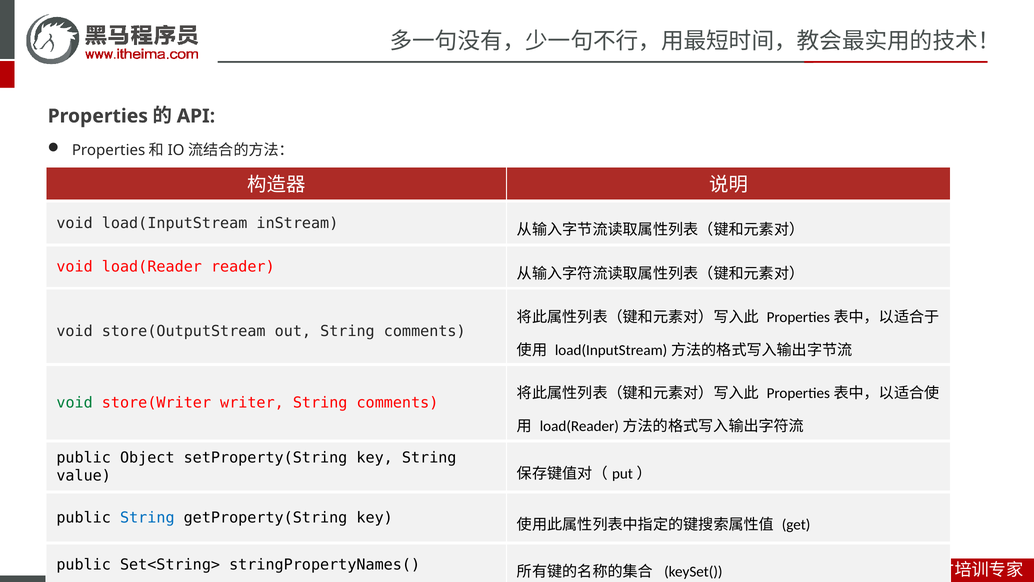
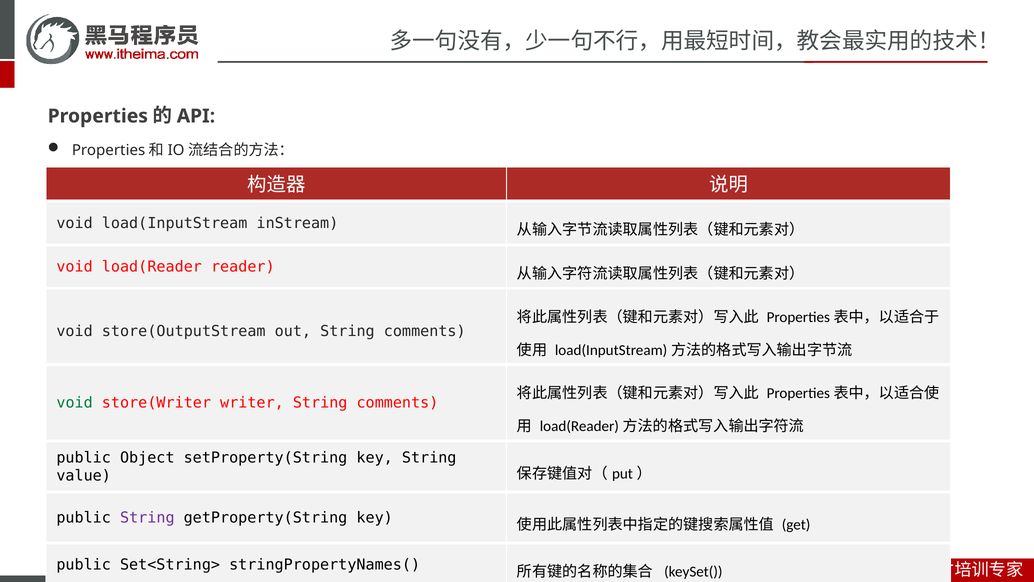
String colour: blue -> purple (147, 517)
